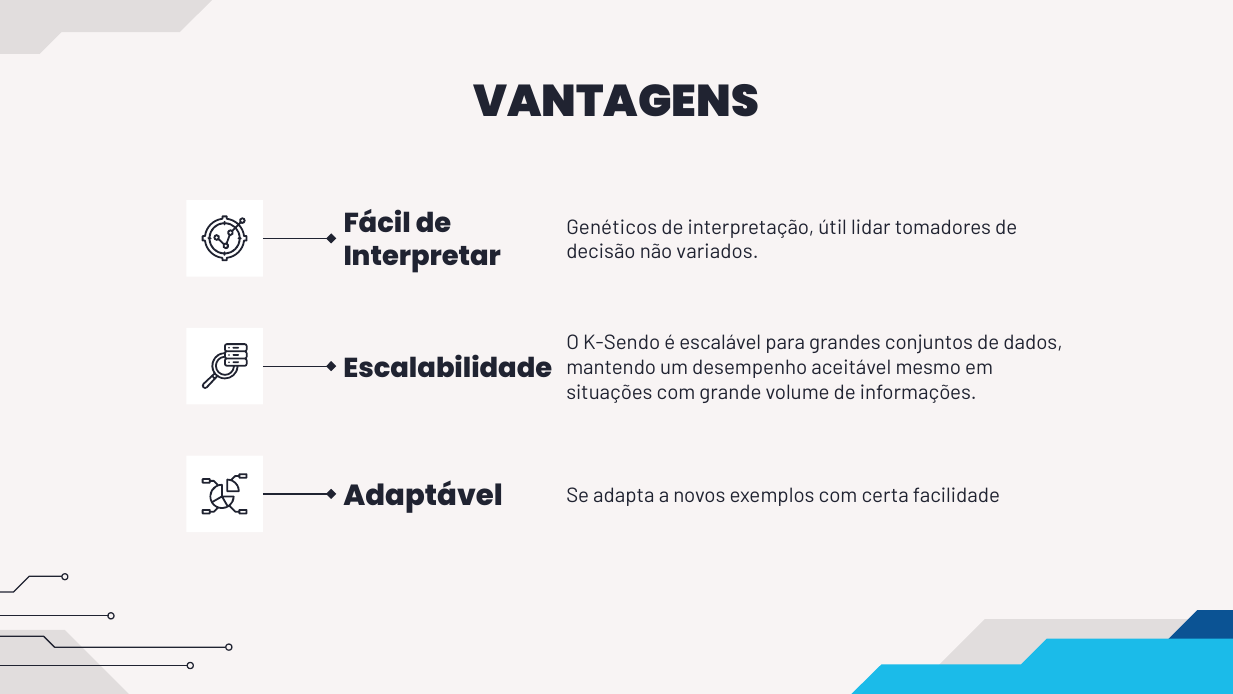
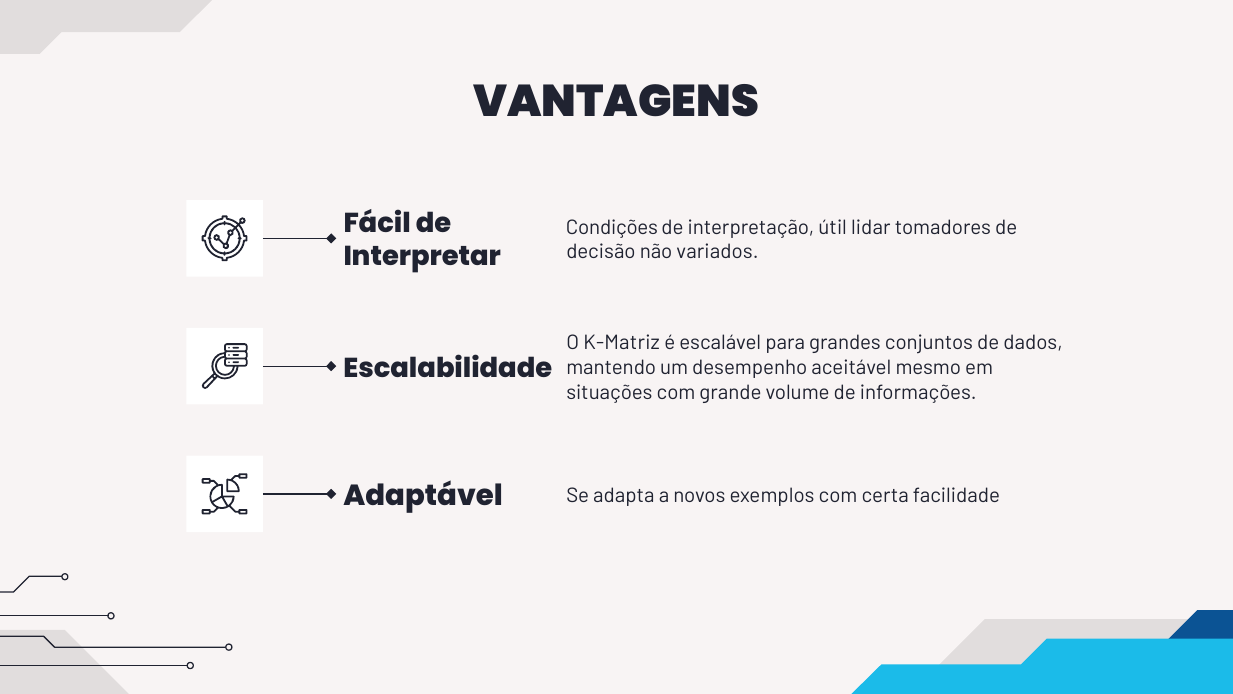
Genéticos: Genéticos -> Condições (612, 227)
K-Sendo: K-Sendo -> K-Matriz (622, 343)
